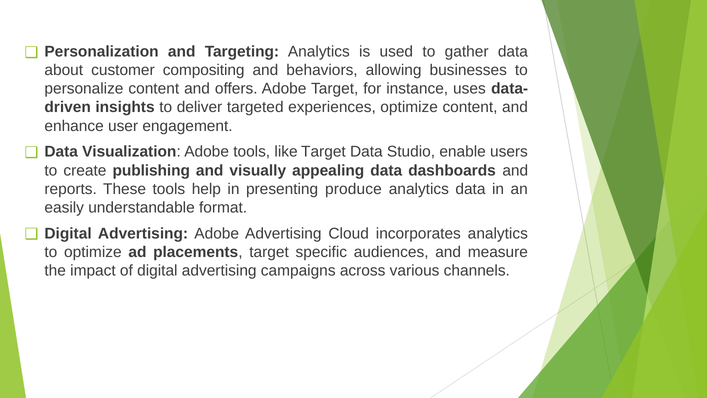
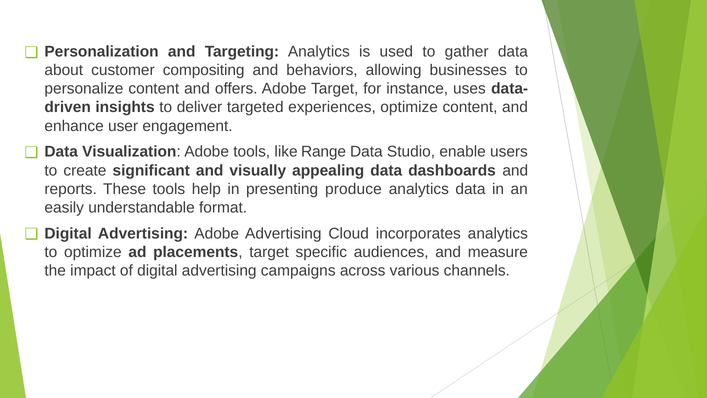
like Target: Target -> Range (324, 152)
publishing: publishing -> significant (151, 170)
